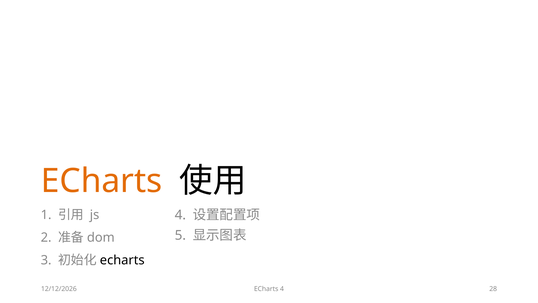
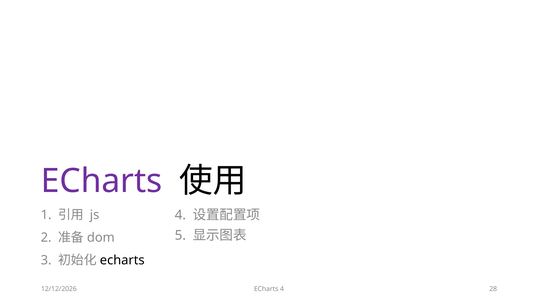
ECharts colour: orange -> purple (102, 181)
